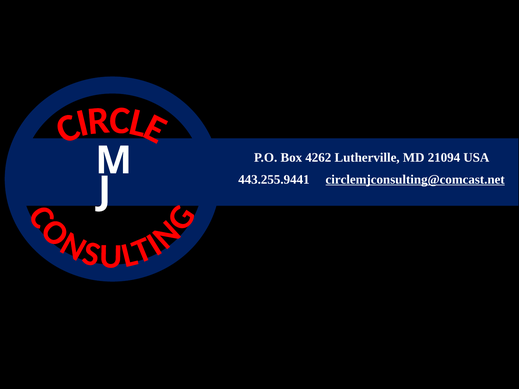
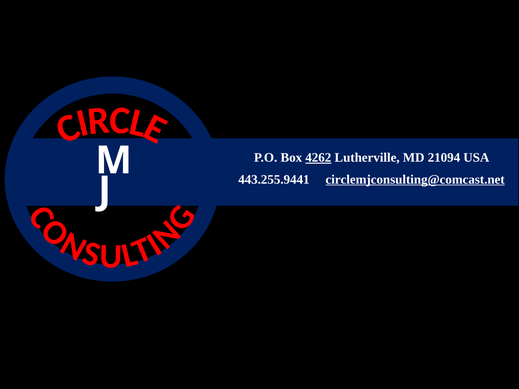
4262 underline: none -> present (318, 158)
